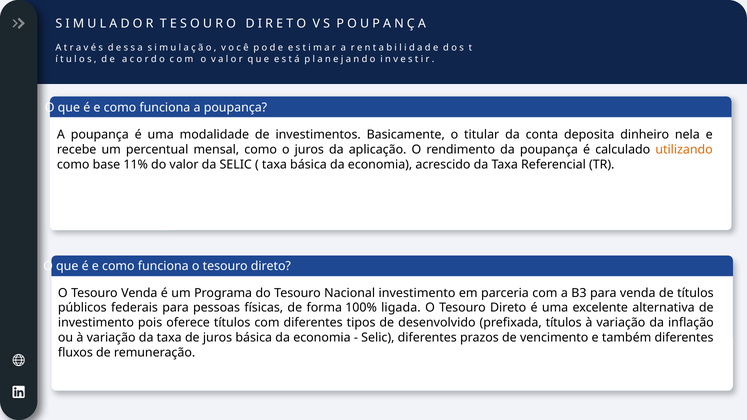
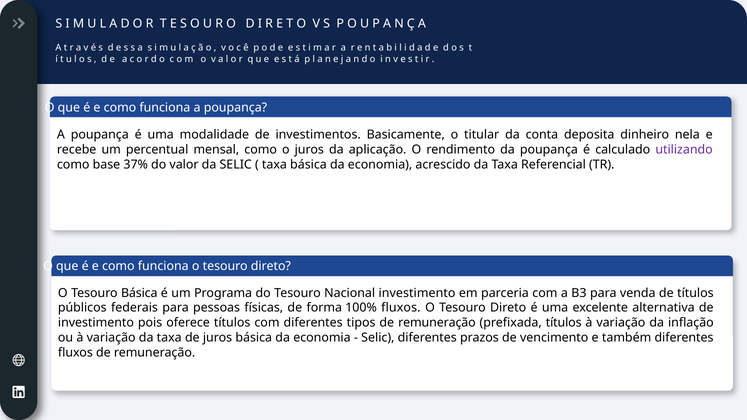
utilizando colour: orange -> purple (684, 150)
11%: 11% -> 37% (136, 164)
Tesouro Venda: Venda -> Básica (139, 293)
100% ligada: ligada -> fluxos (401, 308)
tipos de desenvolvido: desenvolvido -> remuneração (437, 323)
